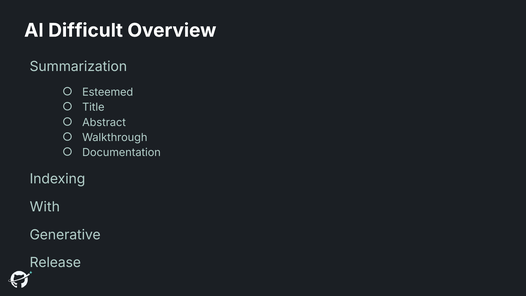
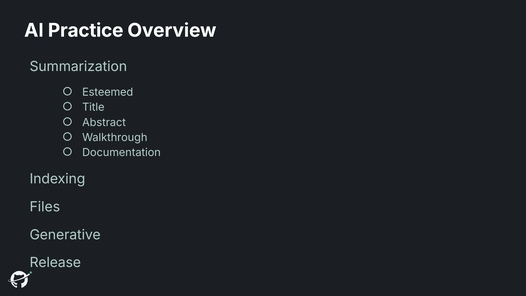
Difficult: Difficult -> Practice (86, 30)
With: With -> Files (45, 207)
